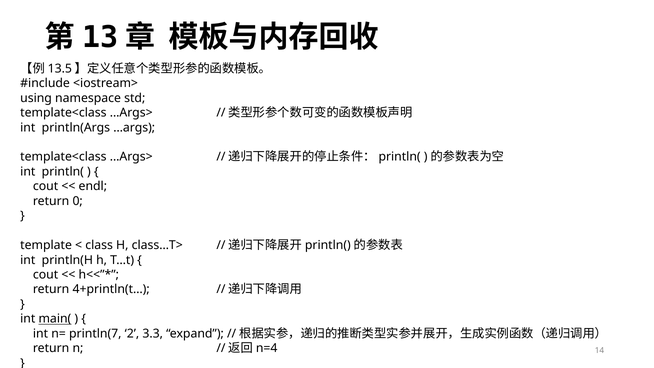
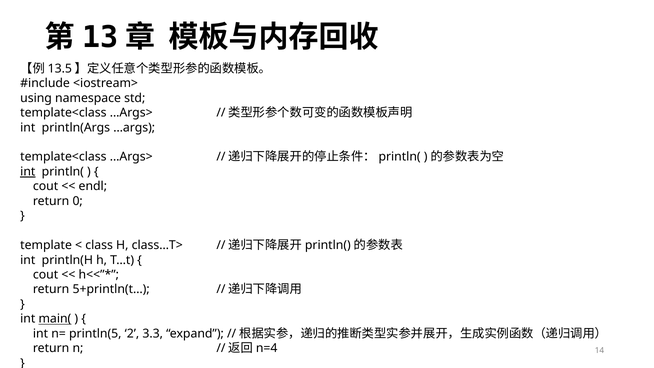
int underline: none -> present (28, 172)
4+println(t…: 4+println(t… -> 5+println(t… (111, 289)
println(7: println(7 -> println(5 (95, 333)
